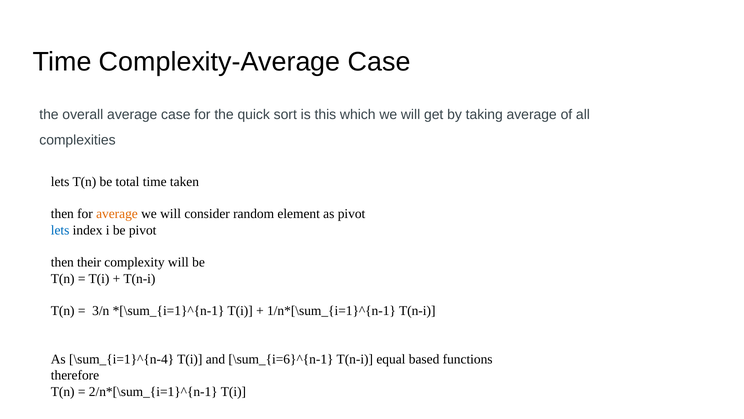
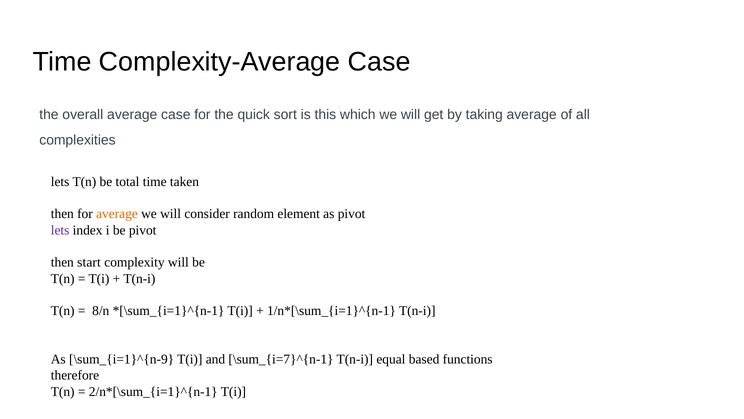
lets colour: blue -> purple (60, 230)
their: their -> start (89, 262)
3/n: 3/n -> 8/n (101, 311)
\sum_{i=1}^{n-4: \sum_{i=1}^{n-4 -> \sum_{i=1}^{n-9 (122, 359)
\sum_{i=6}^{n-1: \sum_{i=6}^{n-1 -> \sum_{i=7}^{n-1 (281, 359)
